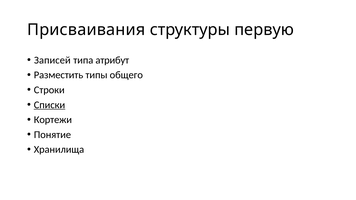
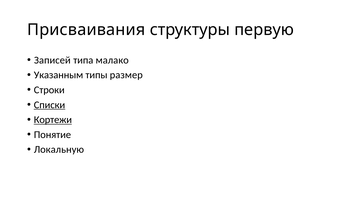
атрибут: атрибут -> малако (112, 60)
Разместить: Разместить -> Указанным (58, 75)
общего: общего -> размер (126, 75)
Кортежи underline: none -> present (53, 120)
Хранилища: Хранилища -> Локальную (59, 150)
